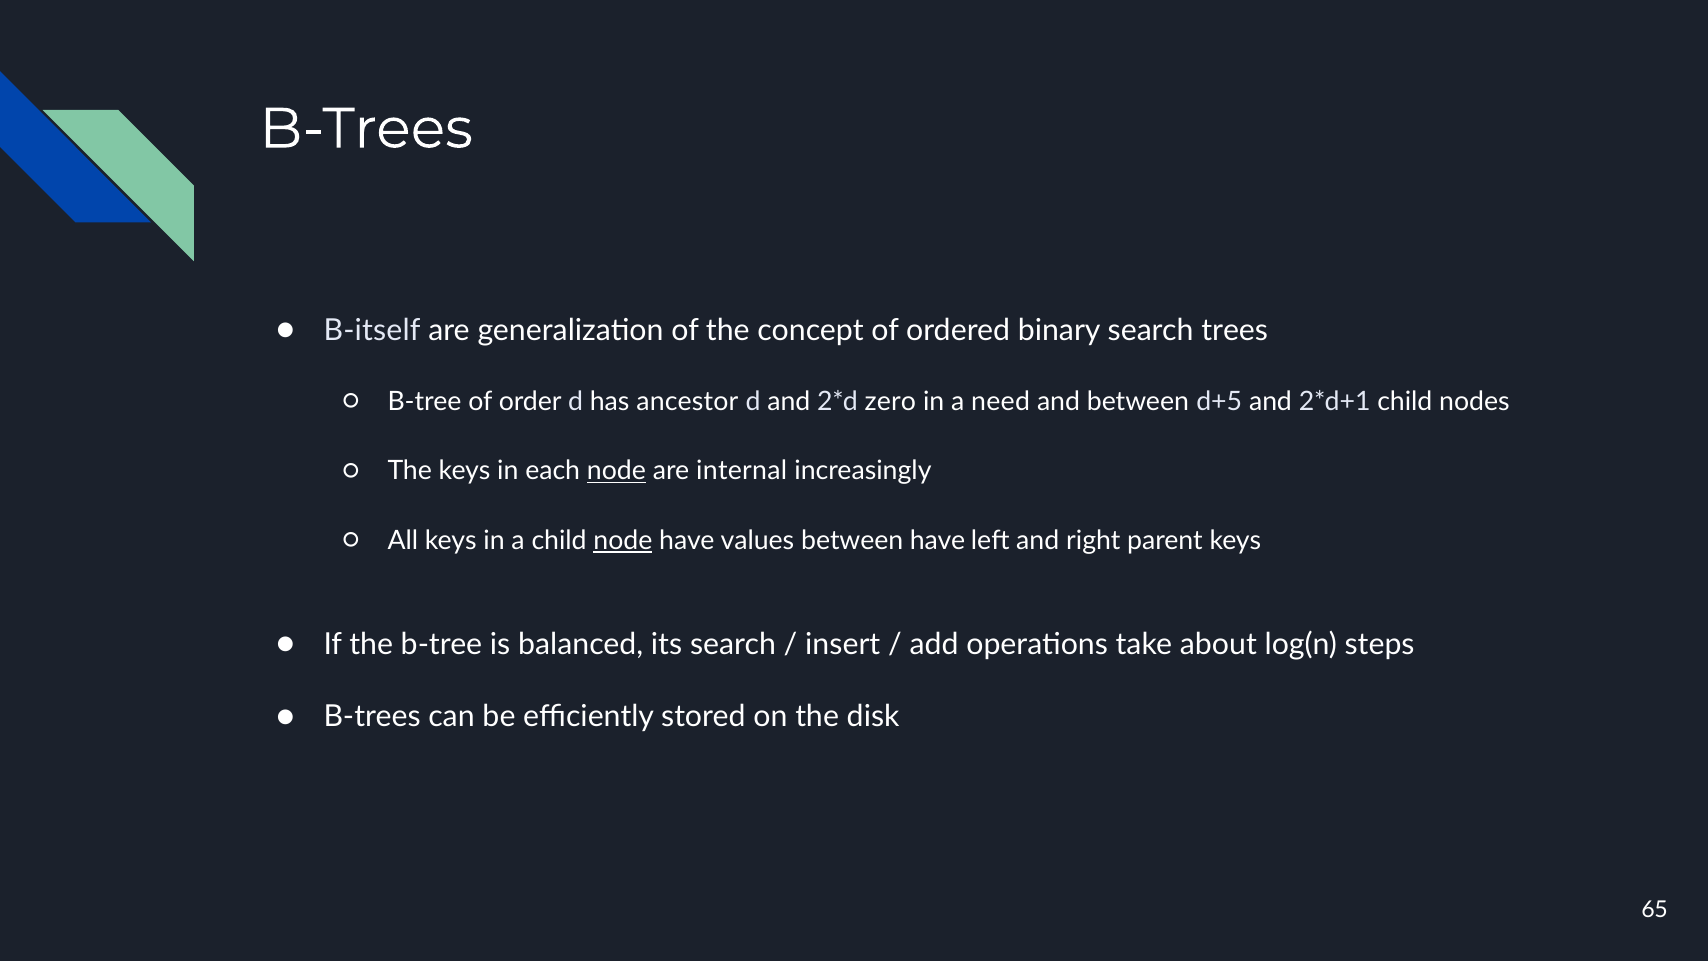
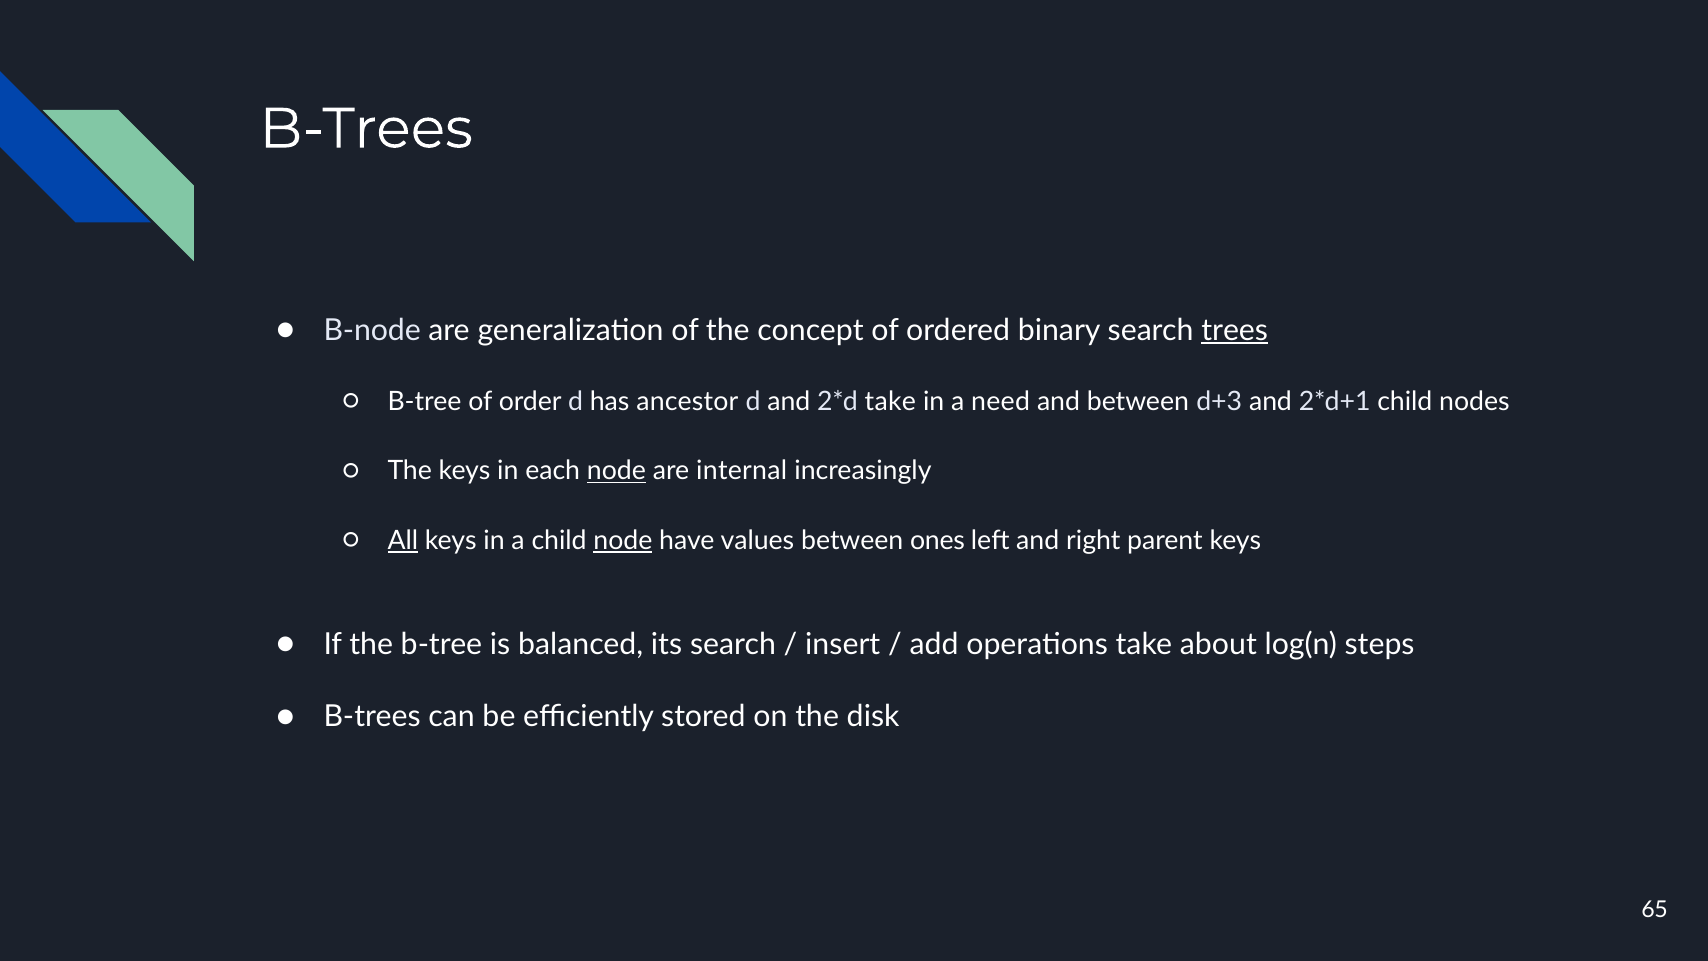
B-itself: B-itself -> B-node (372, 330)
trees underline: none -> present (1235, 330)
zero: zero -> take (890, 401)
d+5: d+5 -> d+3 (1219, 401)
All underline: none -> present (403, 540)
between have: have -> ones (937, 540)
